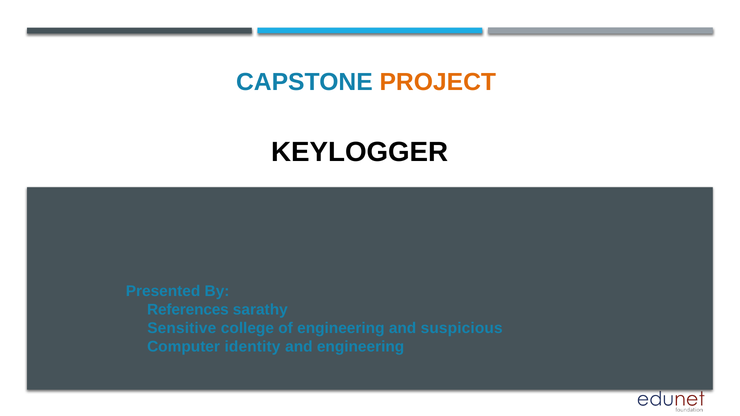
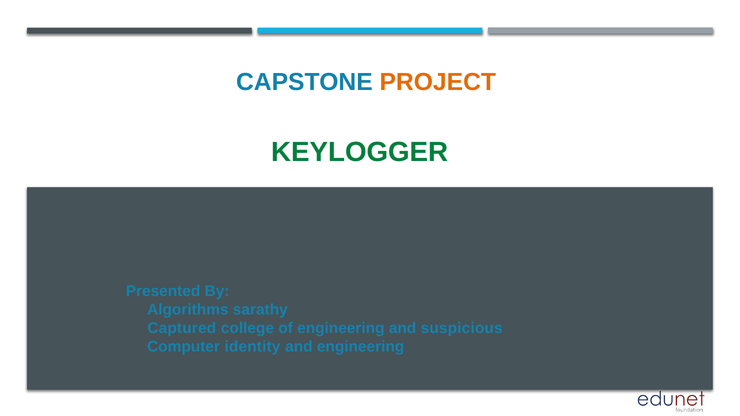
KEYLOGGER colour: black -> green (360, 152)
References: References -> Algorithms (188, 310)
Sensitive: Sensitive -> Captured (182, 328)
